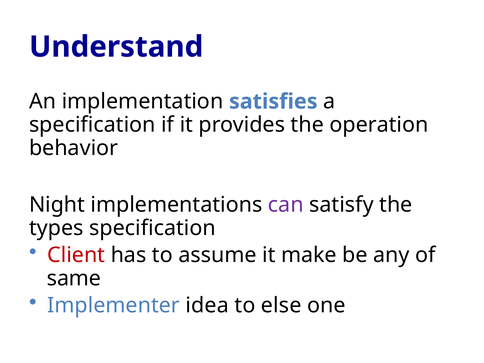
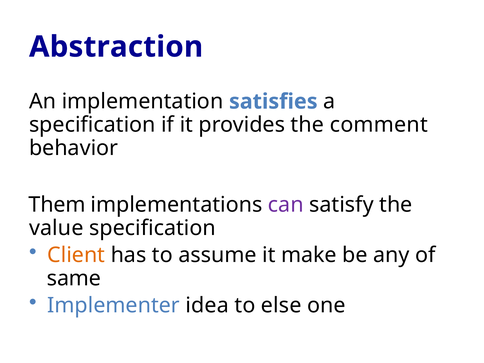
Understand: Understand -> Abstraction (116, 47)
operation: operation -> comment (379, 125)
Night: Night -> Them (57, 205)
types: types -> value (56, 228)
Client colour: red -> orange (76, 255)
